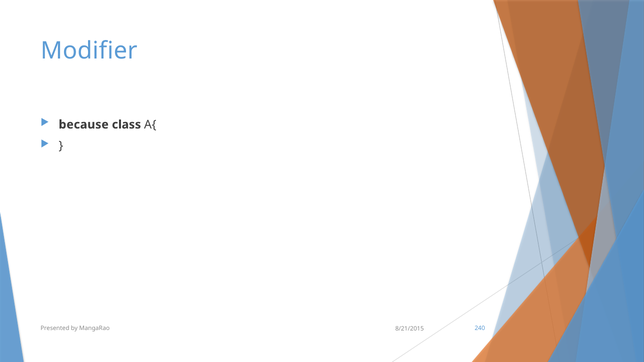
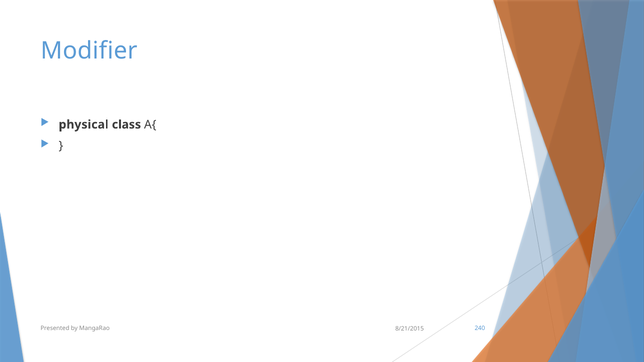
because: because -> physical (84, 125)
